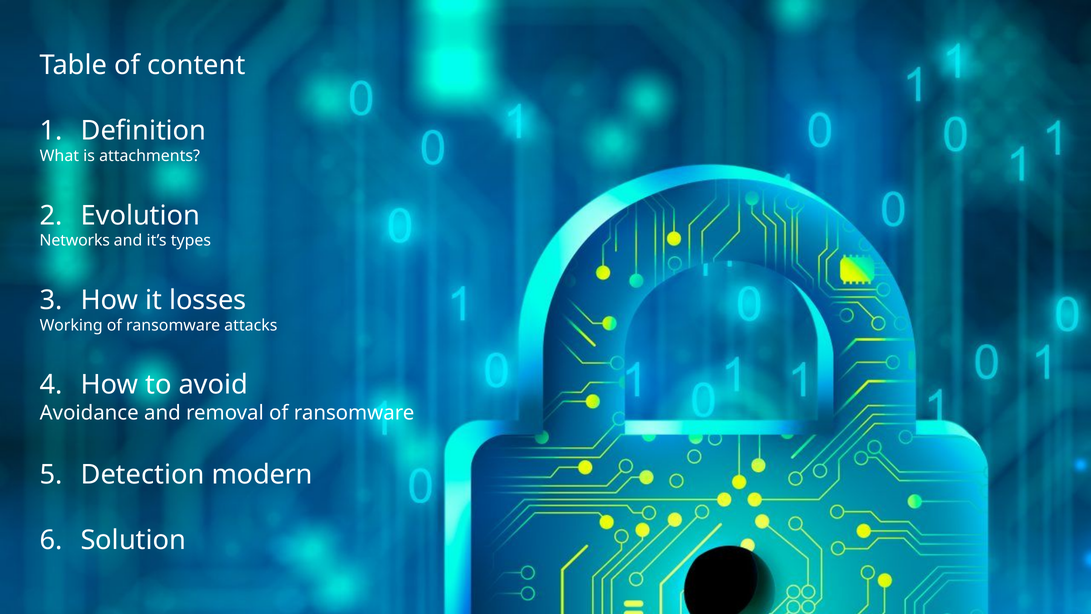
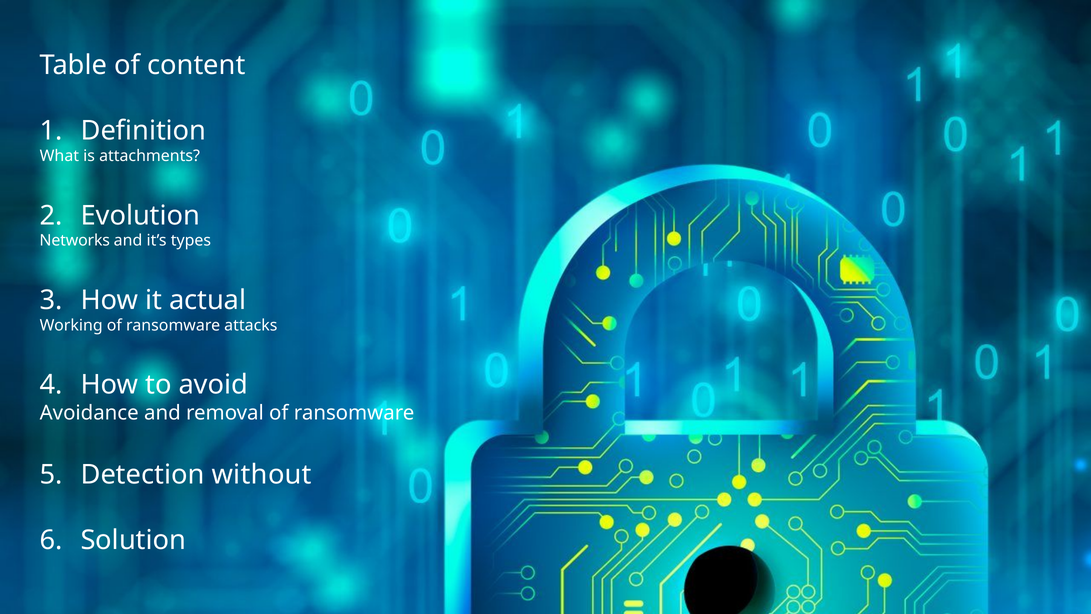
losses: losses -> actual (208, 300)
modern: modern -> without (262, 475)
